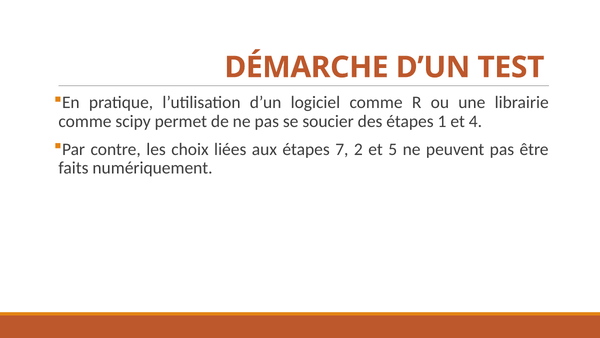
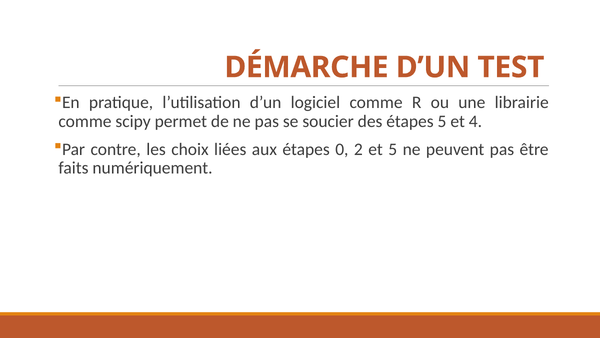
étapes 1: 1 -> 5 (442, 121)
7: 7 -> 0 (342, 149)
